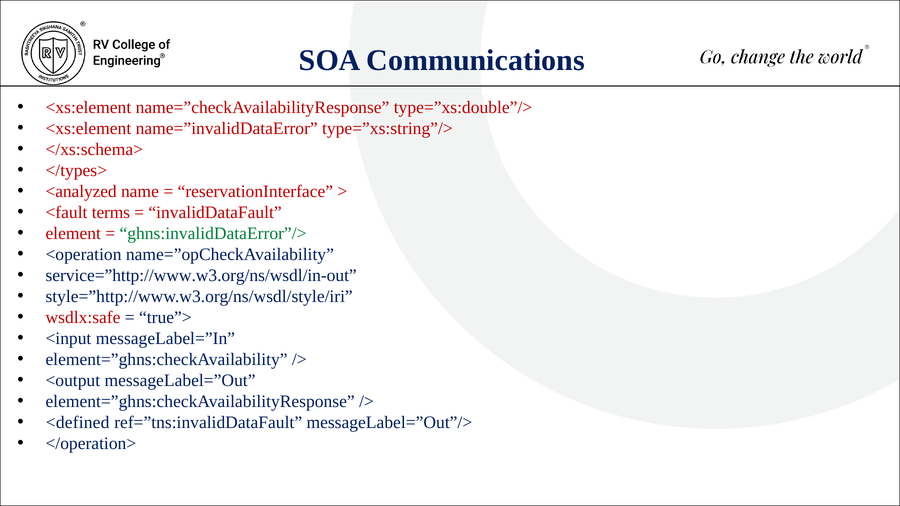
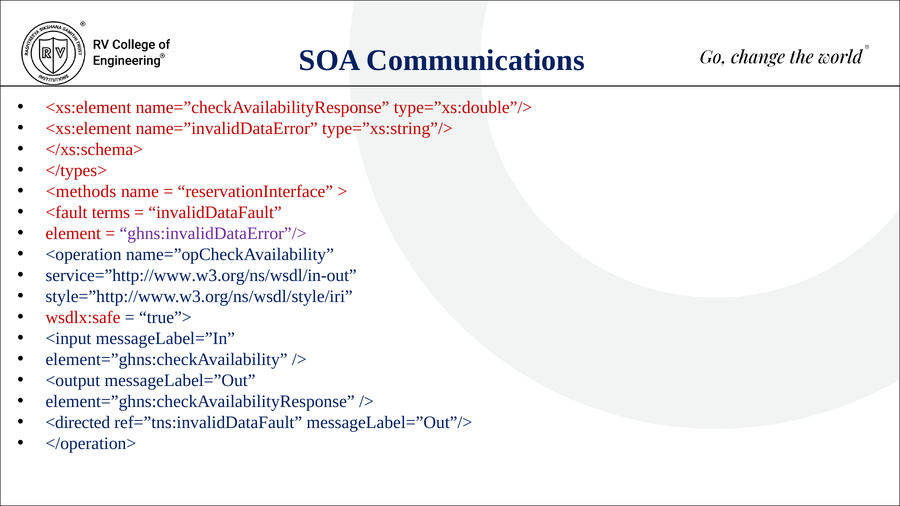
<analyzed: <analyzed -> <methods (81, 192)
ghns:invalidDataError”/> colour: green -> purple (213, 234)
<defined: <defined -> <directed (78, 423)
